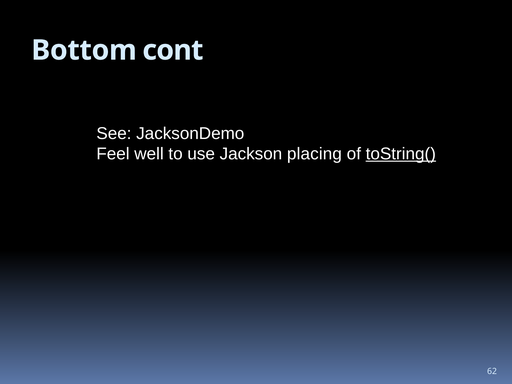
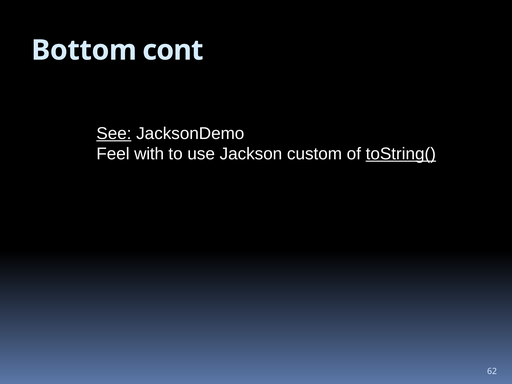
See underline: none -> present (114, 133)
well: well -> with (149, 154)
placing: placing -> custom (315, 154)
